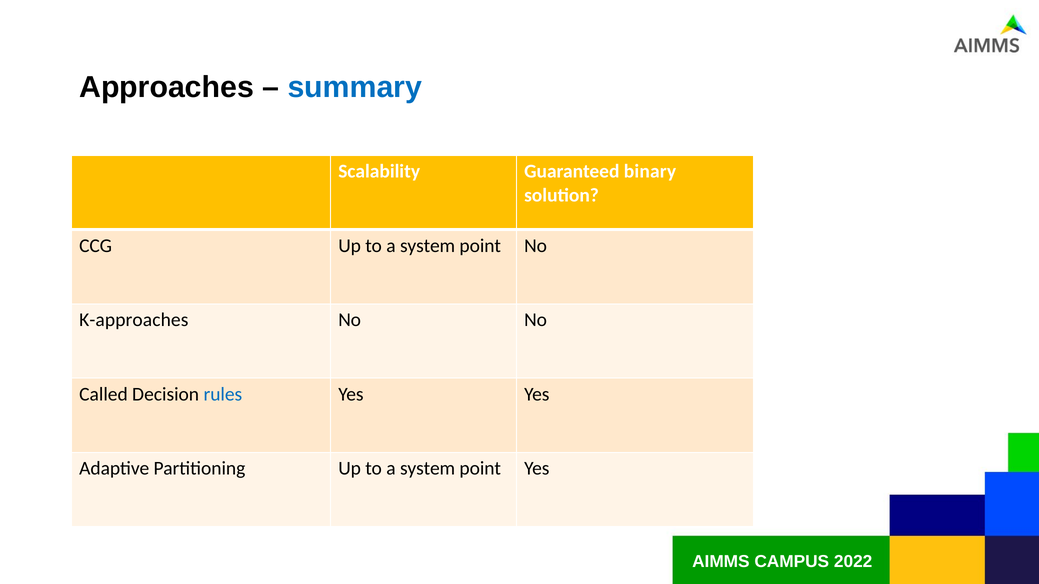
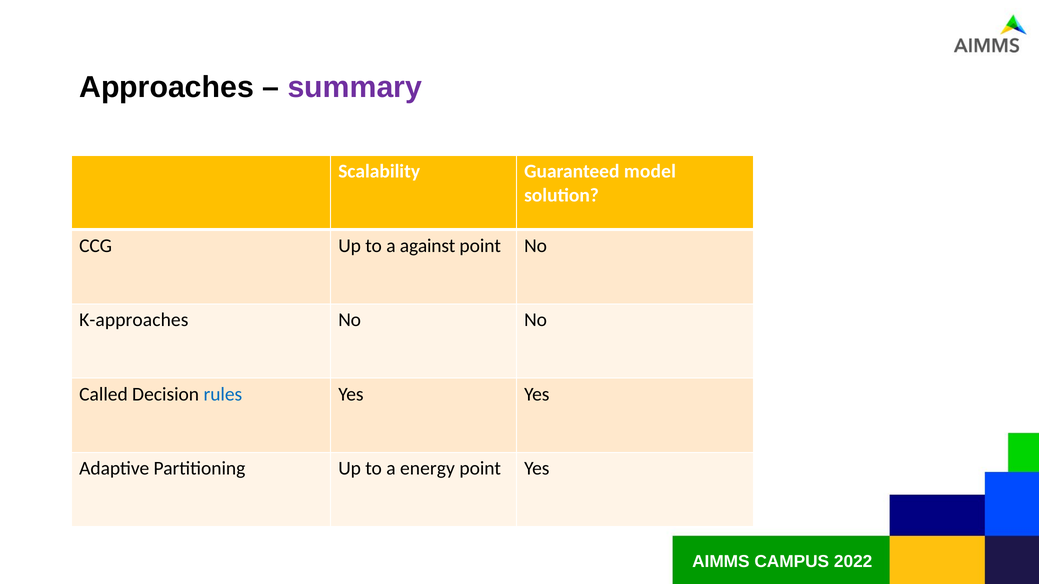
summary colour: blue -> purple (355, 87)
binary: binary -> model (650, 172)
system: system -> against (428, 246)
system: system -> energy (427, 469)
